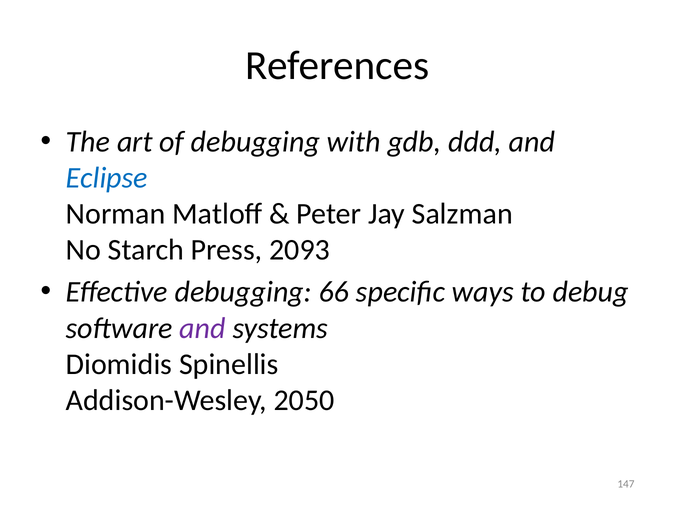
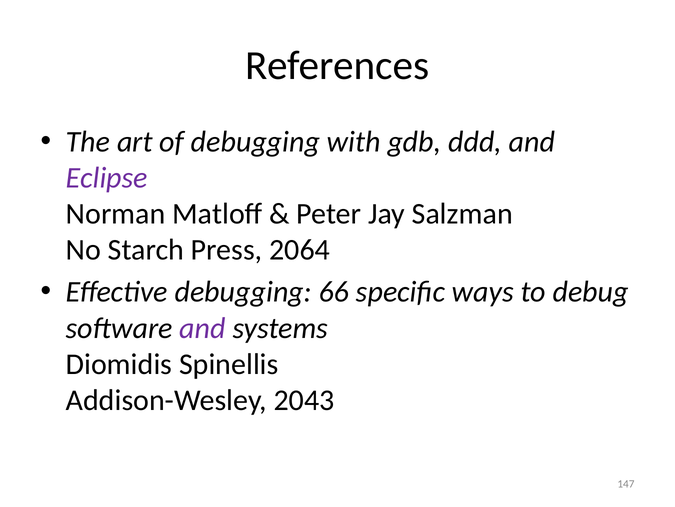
Eclipse colour: blue -> purple (107, 178)
2093: 2093 -> 2064 (299, 250)
2050: 2050 -> 2043 (304, 400)
